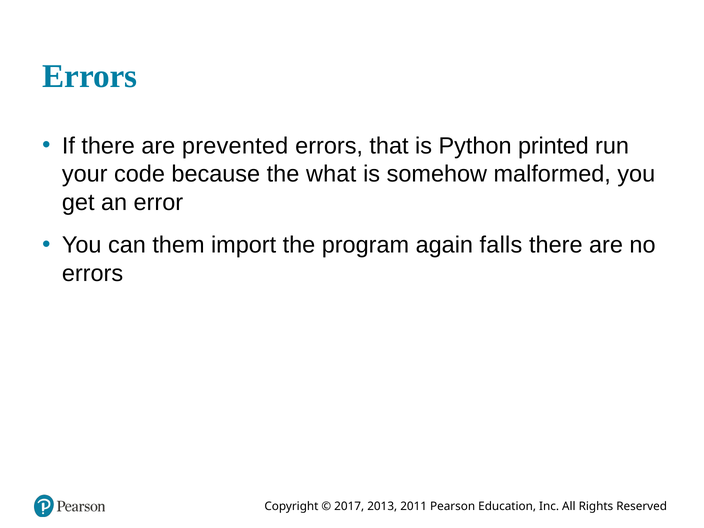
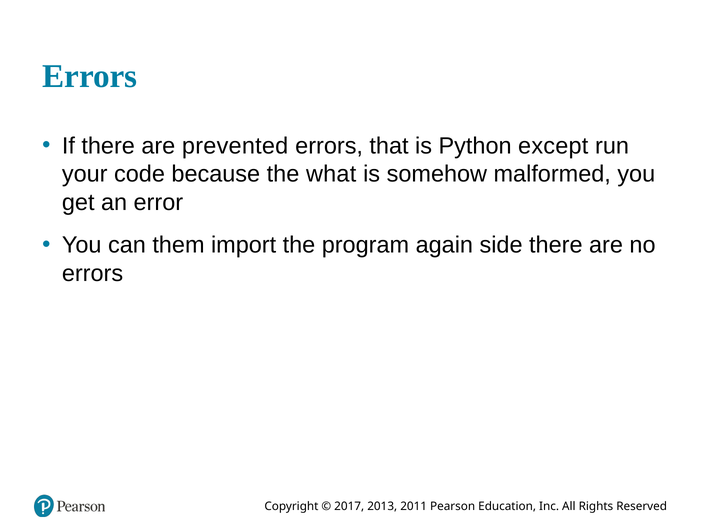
printed: printed -> except (553, 146)
falls: falls -> side (501, 245)
